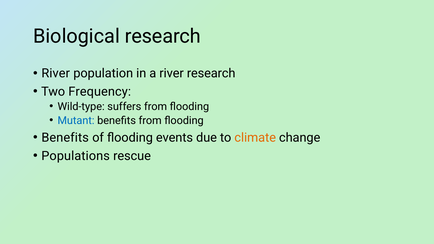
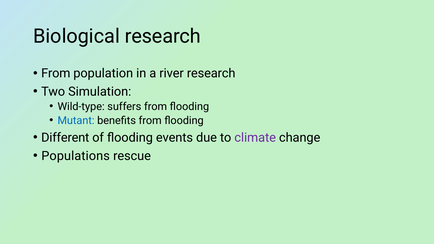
River: River -> From (56, 73)
Frequency: Frequency -> Simulation (100, 92)
Benefits: Benefits -> Different (65, 138)
climate colour: orange -> purple (255, 138)
